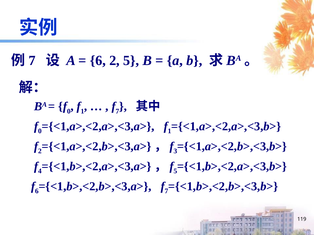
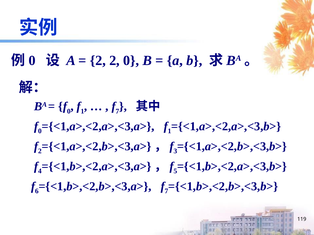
7: 7 -> 0 (32, 61)
6: 6 -> 2 (98, 61)
2 5: 5 -> 0 (131, 61)
